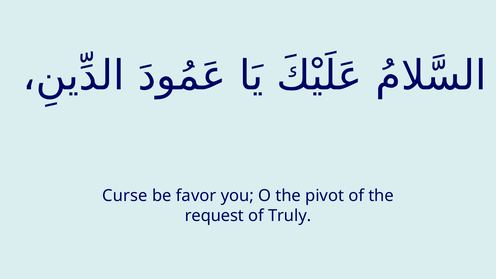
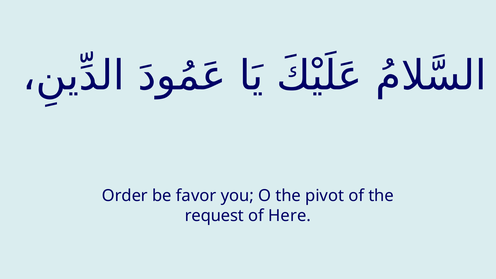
Curse: Curse -> Order (125, 196)
Truly: Truly -> Here (290, 216)
